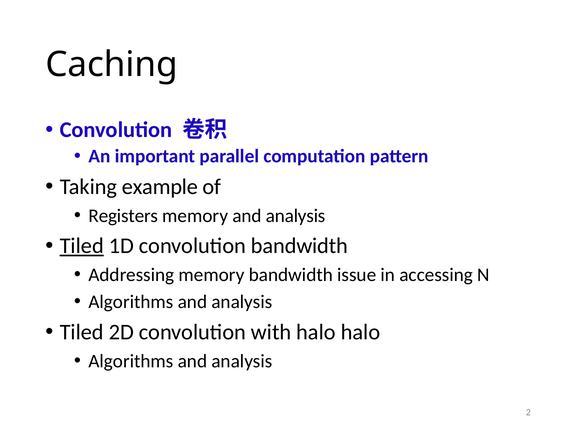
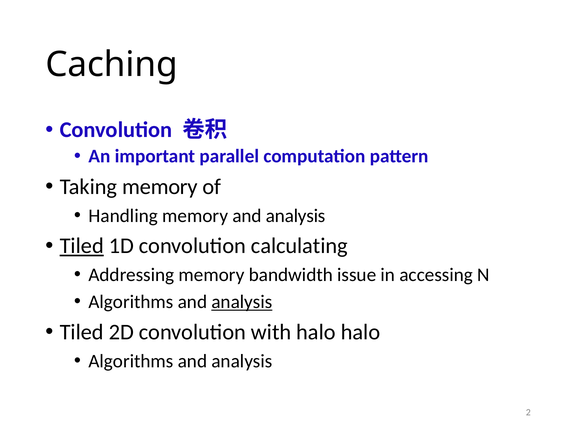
Taking example: example -> memory (160, 187)
Registers: Registers -> Handling (123, 216)
convolution bandwidth: bandwidth -> calculating (299, 246)
analysis underline: none -> present (242, 302)
